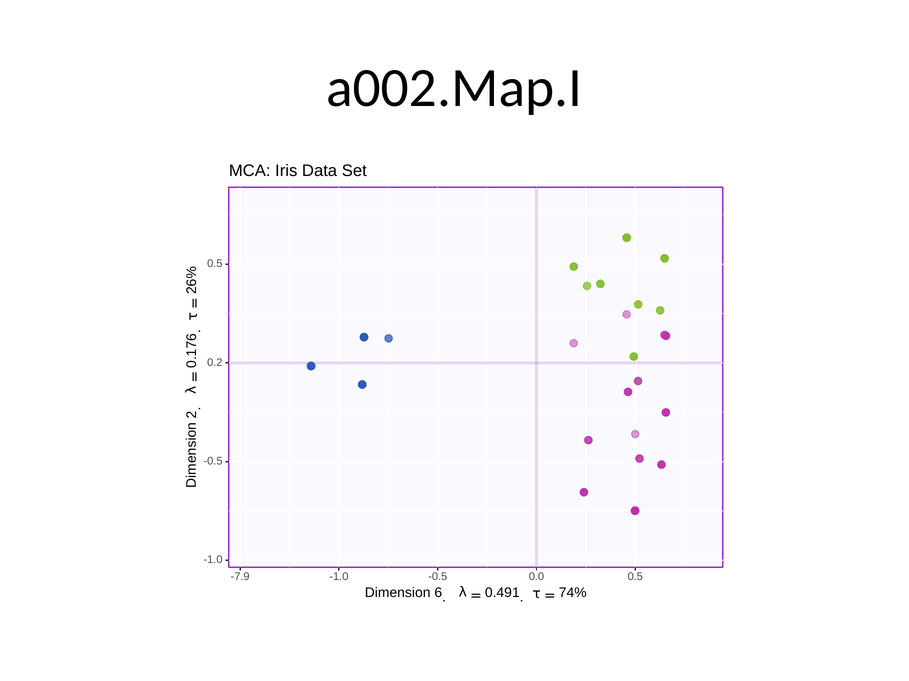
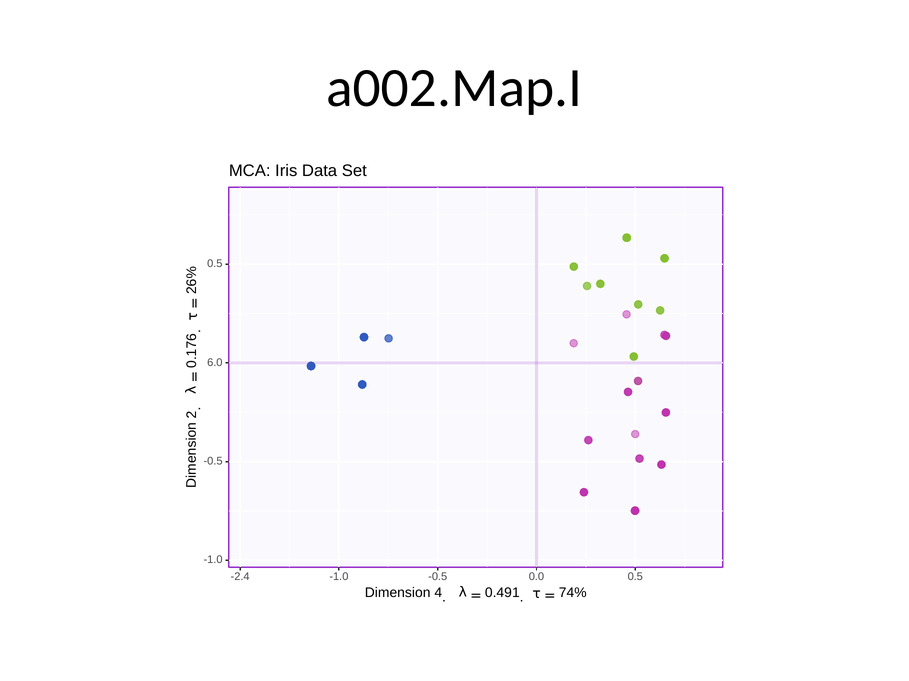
0.2: 0.2 -> 6.0 (215, 363)
-7.9: -7.9 -> -2.4 (240, 577)
Dimension 6: 6 -> 4 (438, 594)
